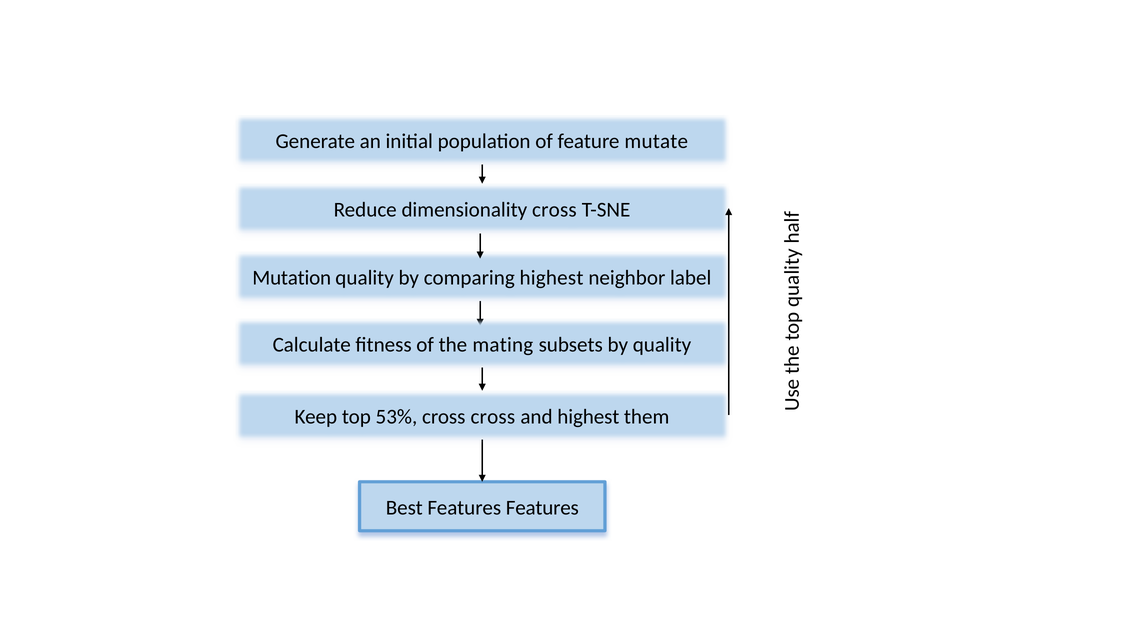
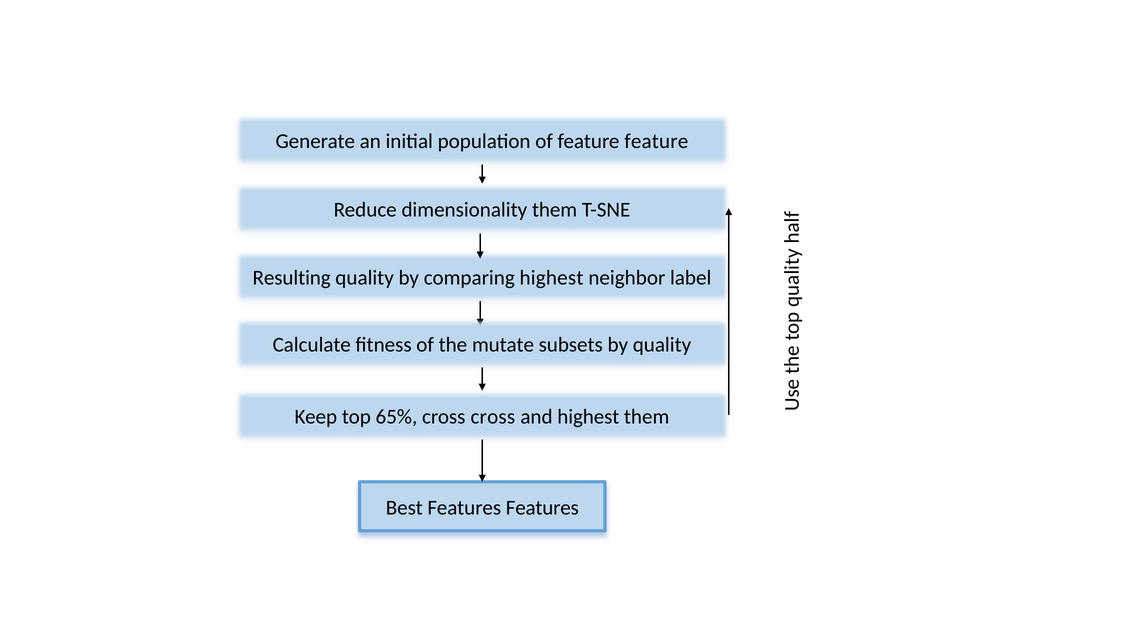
feature mutate: mutate -> feature (656, 141)
dimensionality cross: cross -> them (555, 210)
Mutation: Mutation -> Resulting (292, 278)
mating: mating -> mutate (503, 345)
53%: 53% -> 65% (396, 417)
